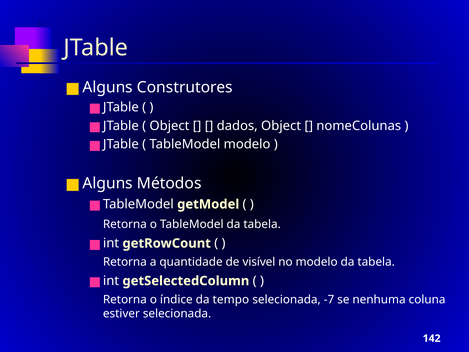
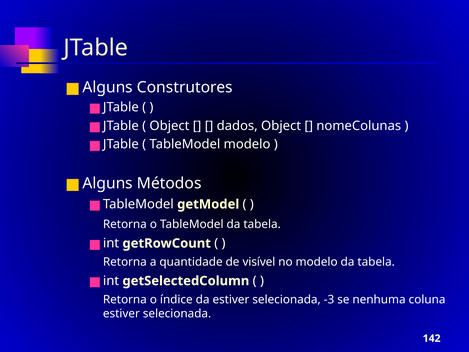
da tempo: tempo -> estiver (231, 299)
-7: -7 -> -3 (329, 299)
